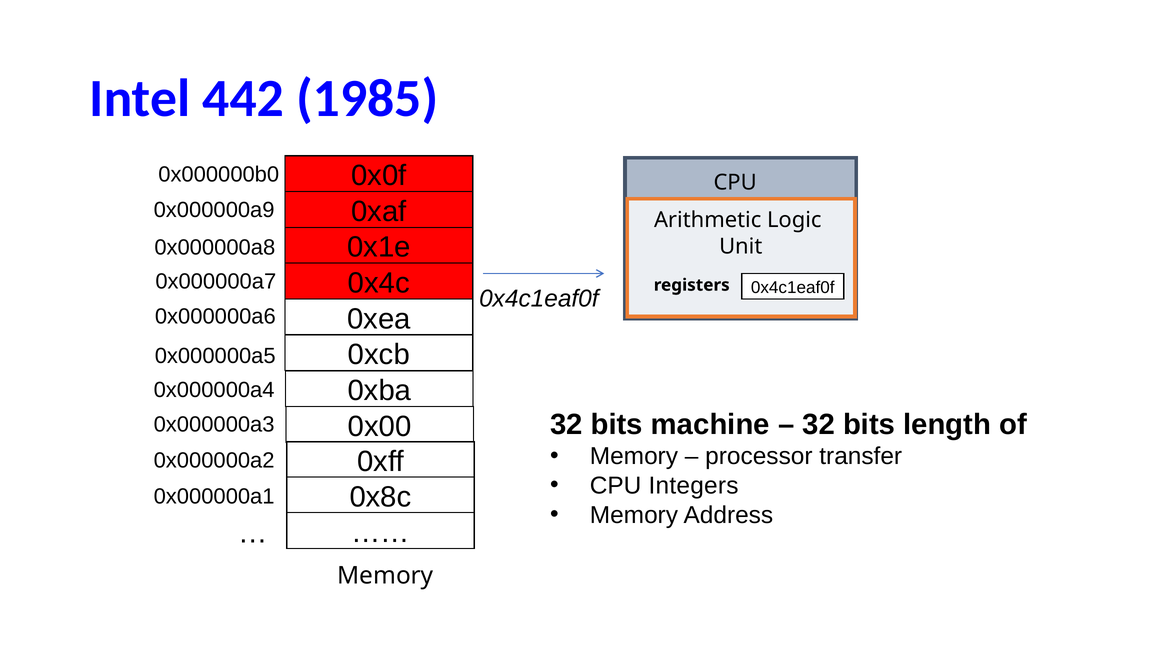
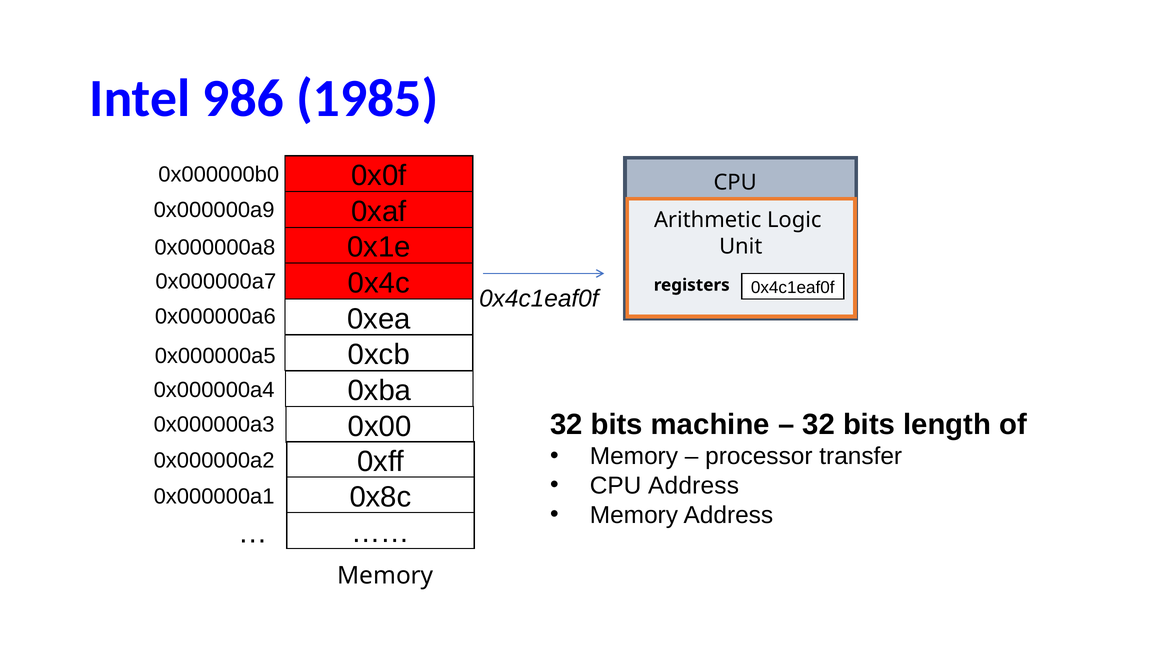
442: 442 -> 986 (243, 98)
CPU Integers: Integers -> Address (694, 486)
